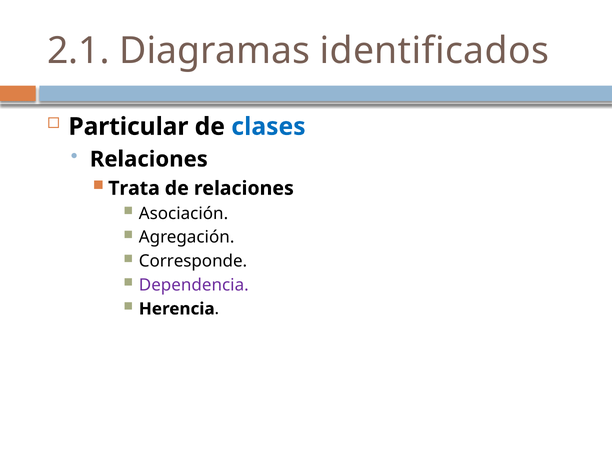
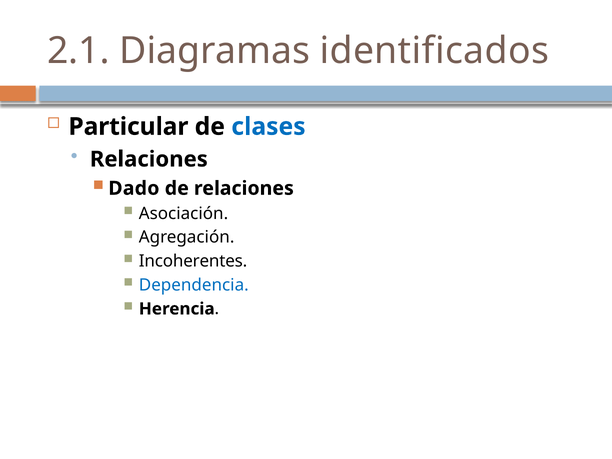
Trata: Trata -> Dado (134, 188)
Corresponde: Corresponde -> Incoherentes (193, 261)
Dependencia colour: purple -> blue (194, 285)
